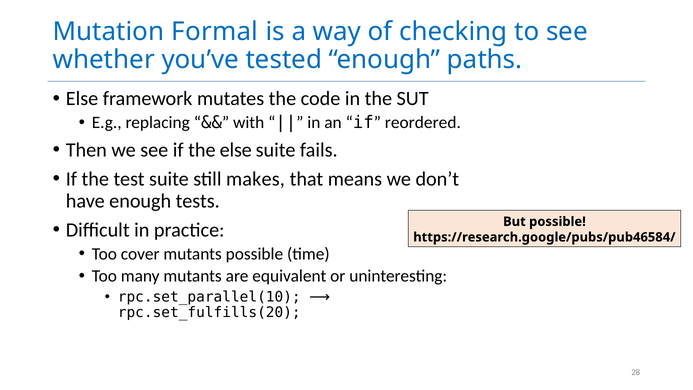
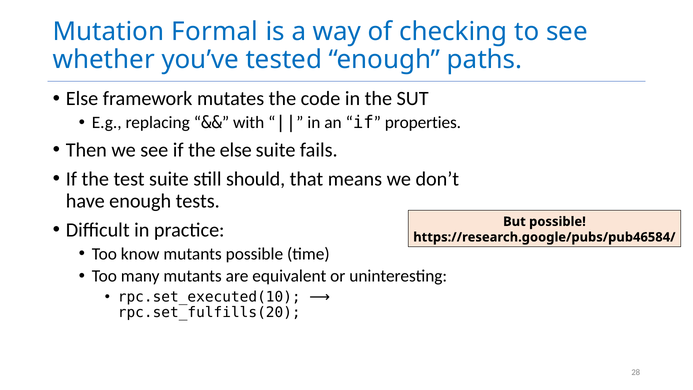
reordered: reordered -> properties (423, 123)
makes: makes -> should (256, 179)
cover: cover -> know (140, 254)
rpc.set_parallel(10: rpc.set_parallel(10 -> rpc.set_executed(10 (209, 297)
